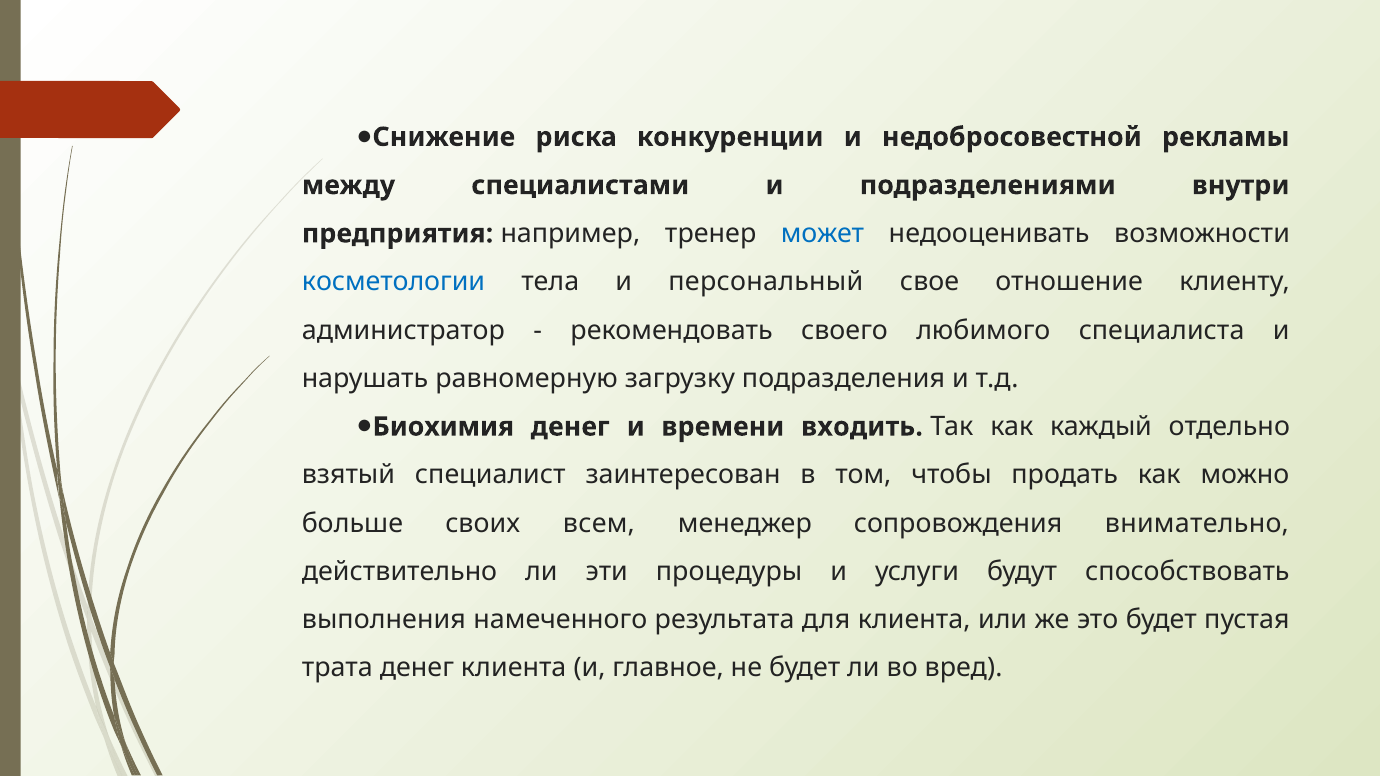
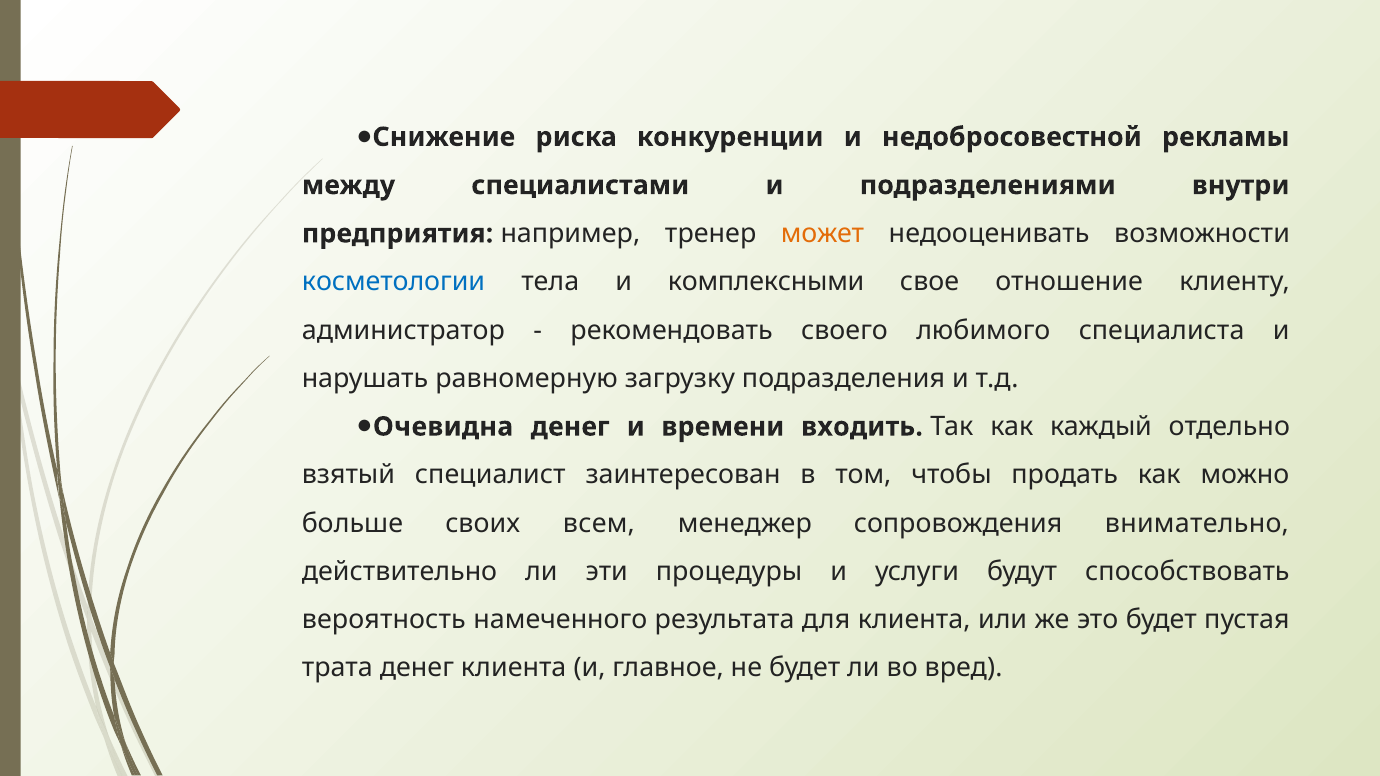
может colour: blue -> orange (823, 234)
персональный: персональный -> комплексными (766, 282)
Биохимия: Биохимия -> Очевидна (443, 427)
выполнения: выполнения -> вероятность (384, 620)
